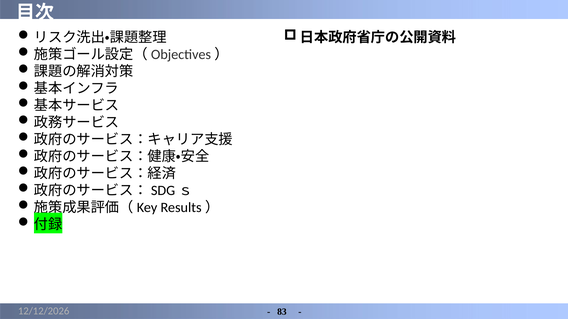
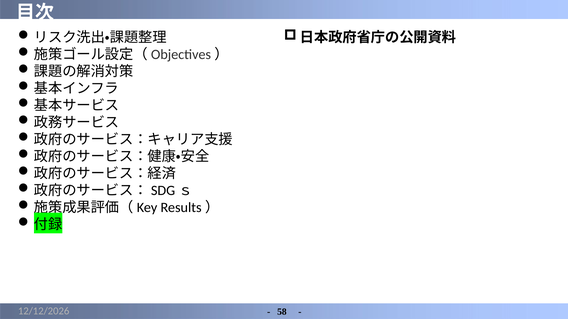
83: 83 -> 58 (282, 312)
